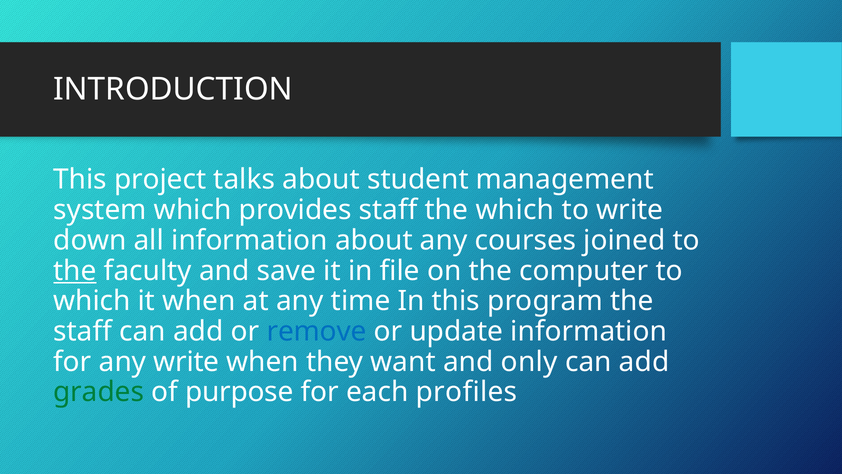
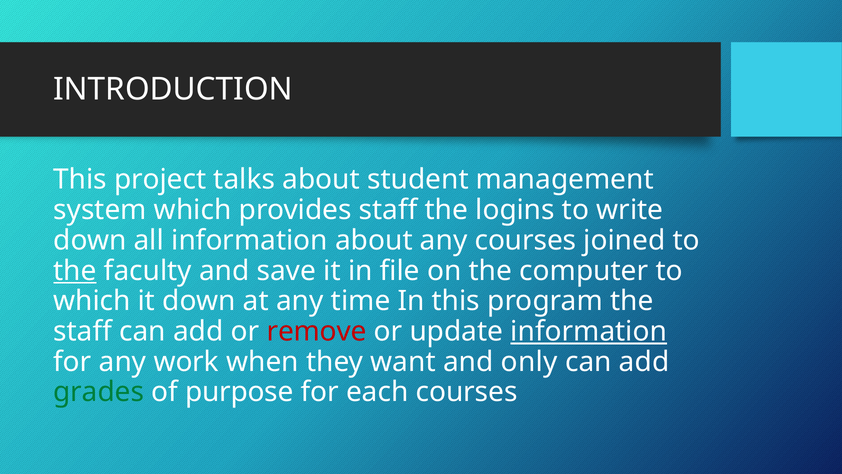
the which: which -> logins (515, 210)
it when: when -> down (199, 301)
remove colour: blue -> red (317, 331)
information underline: none -> present (589, 331)
any write: write -> work (186, 362)
each profiles: profiles -> courses (467, 392)
